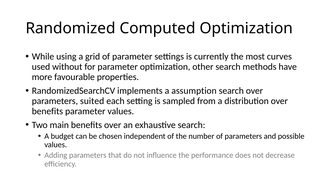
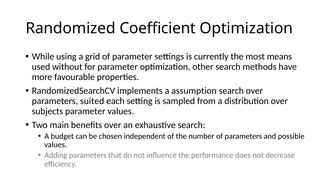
Computed: Computed -> Coefficient (158, 28)
curves: curves -> means (279, 56)
benefits: benefits -> subjects (47, 111)
